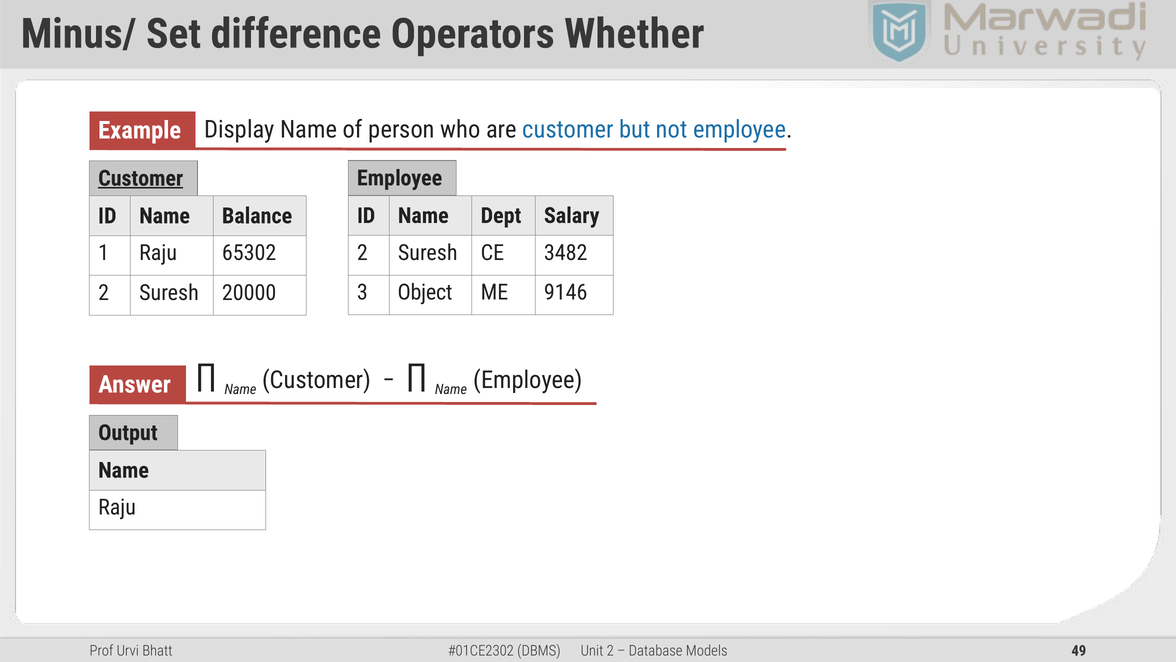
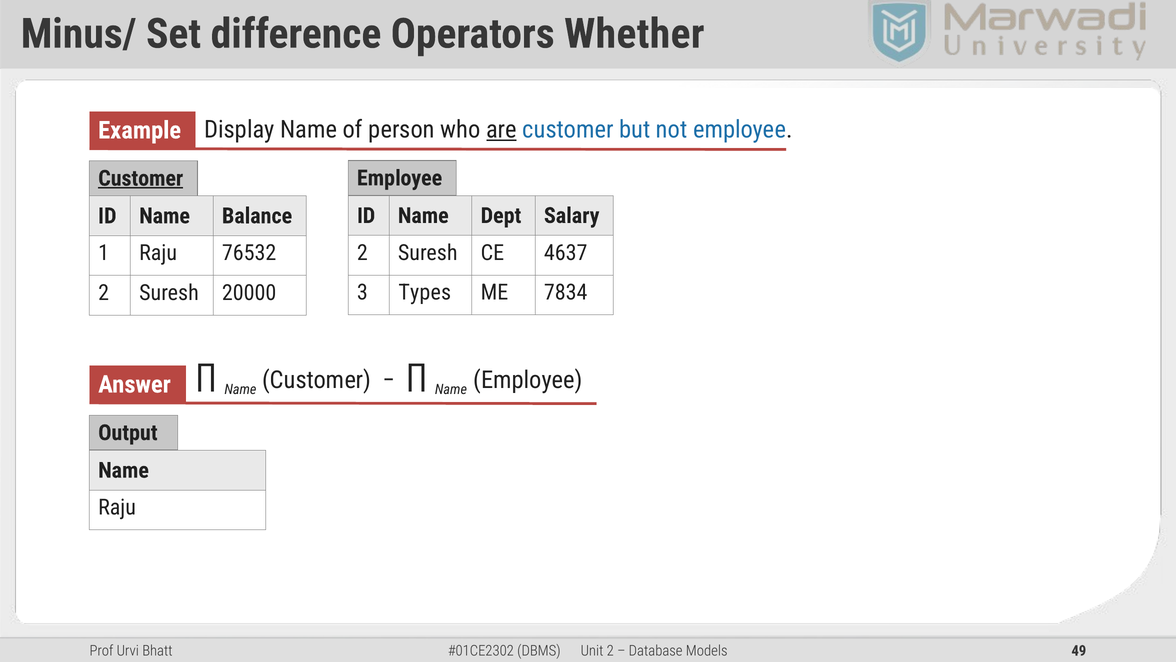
are underline: none -> present (502, 129)
3482: 3482 -> 4637 (566, 253)
65302: 65302 -> 76532 (249, 253)
Object: Object -> Types (425, 292)
9146: 9146 -> 7834 (566, 292)
